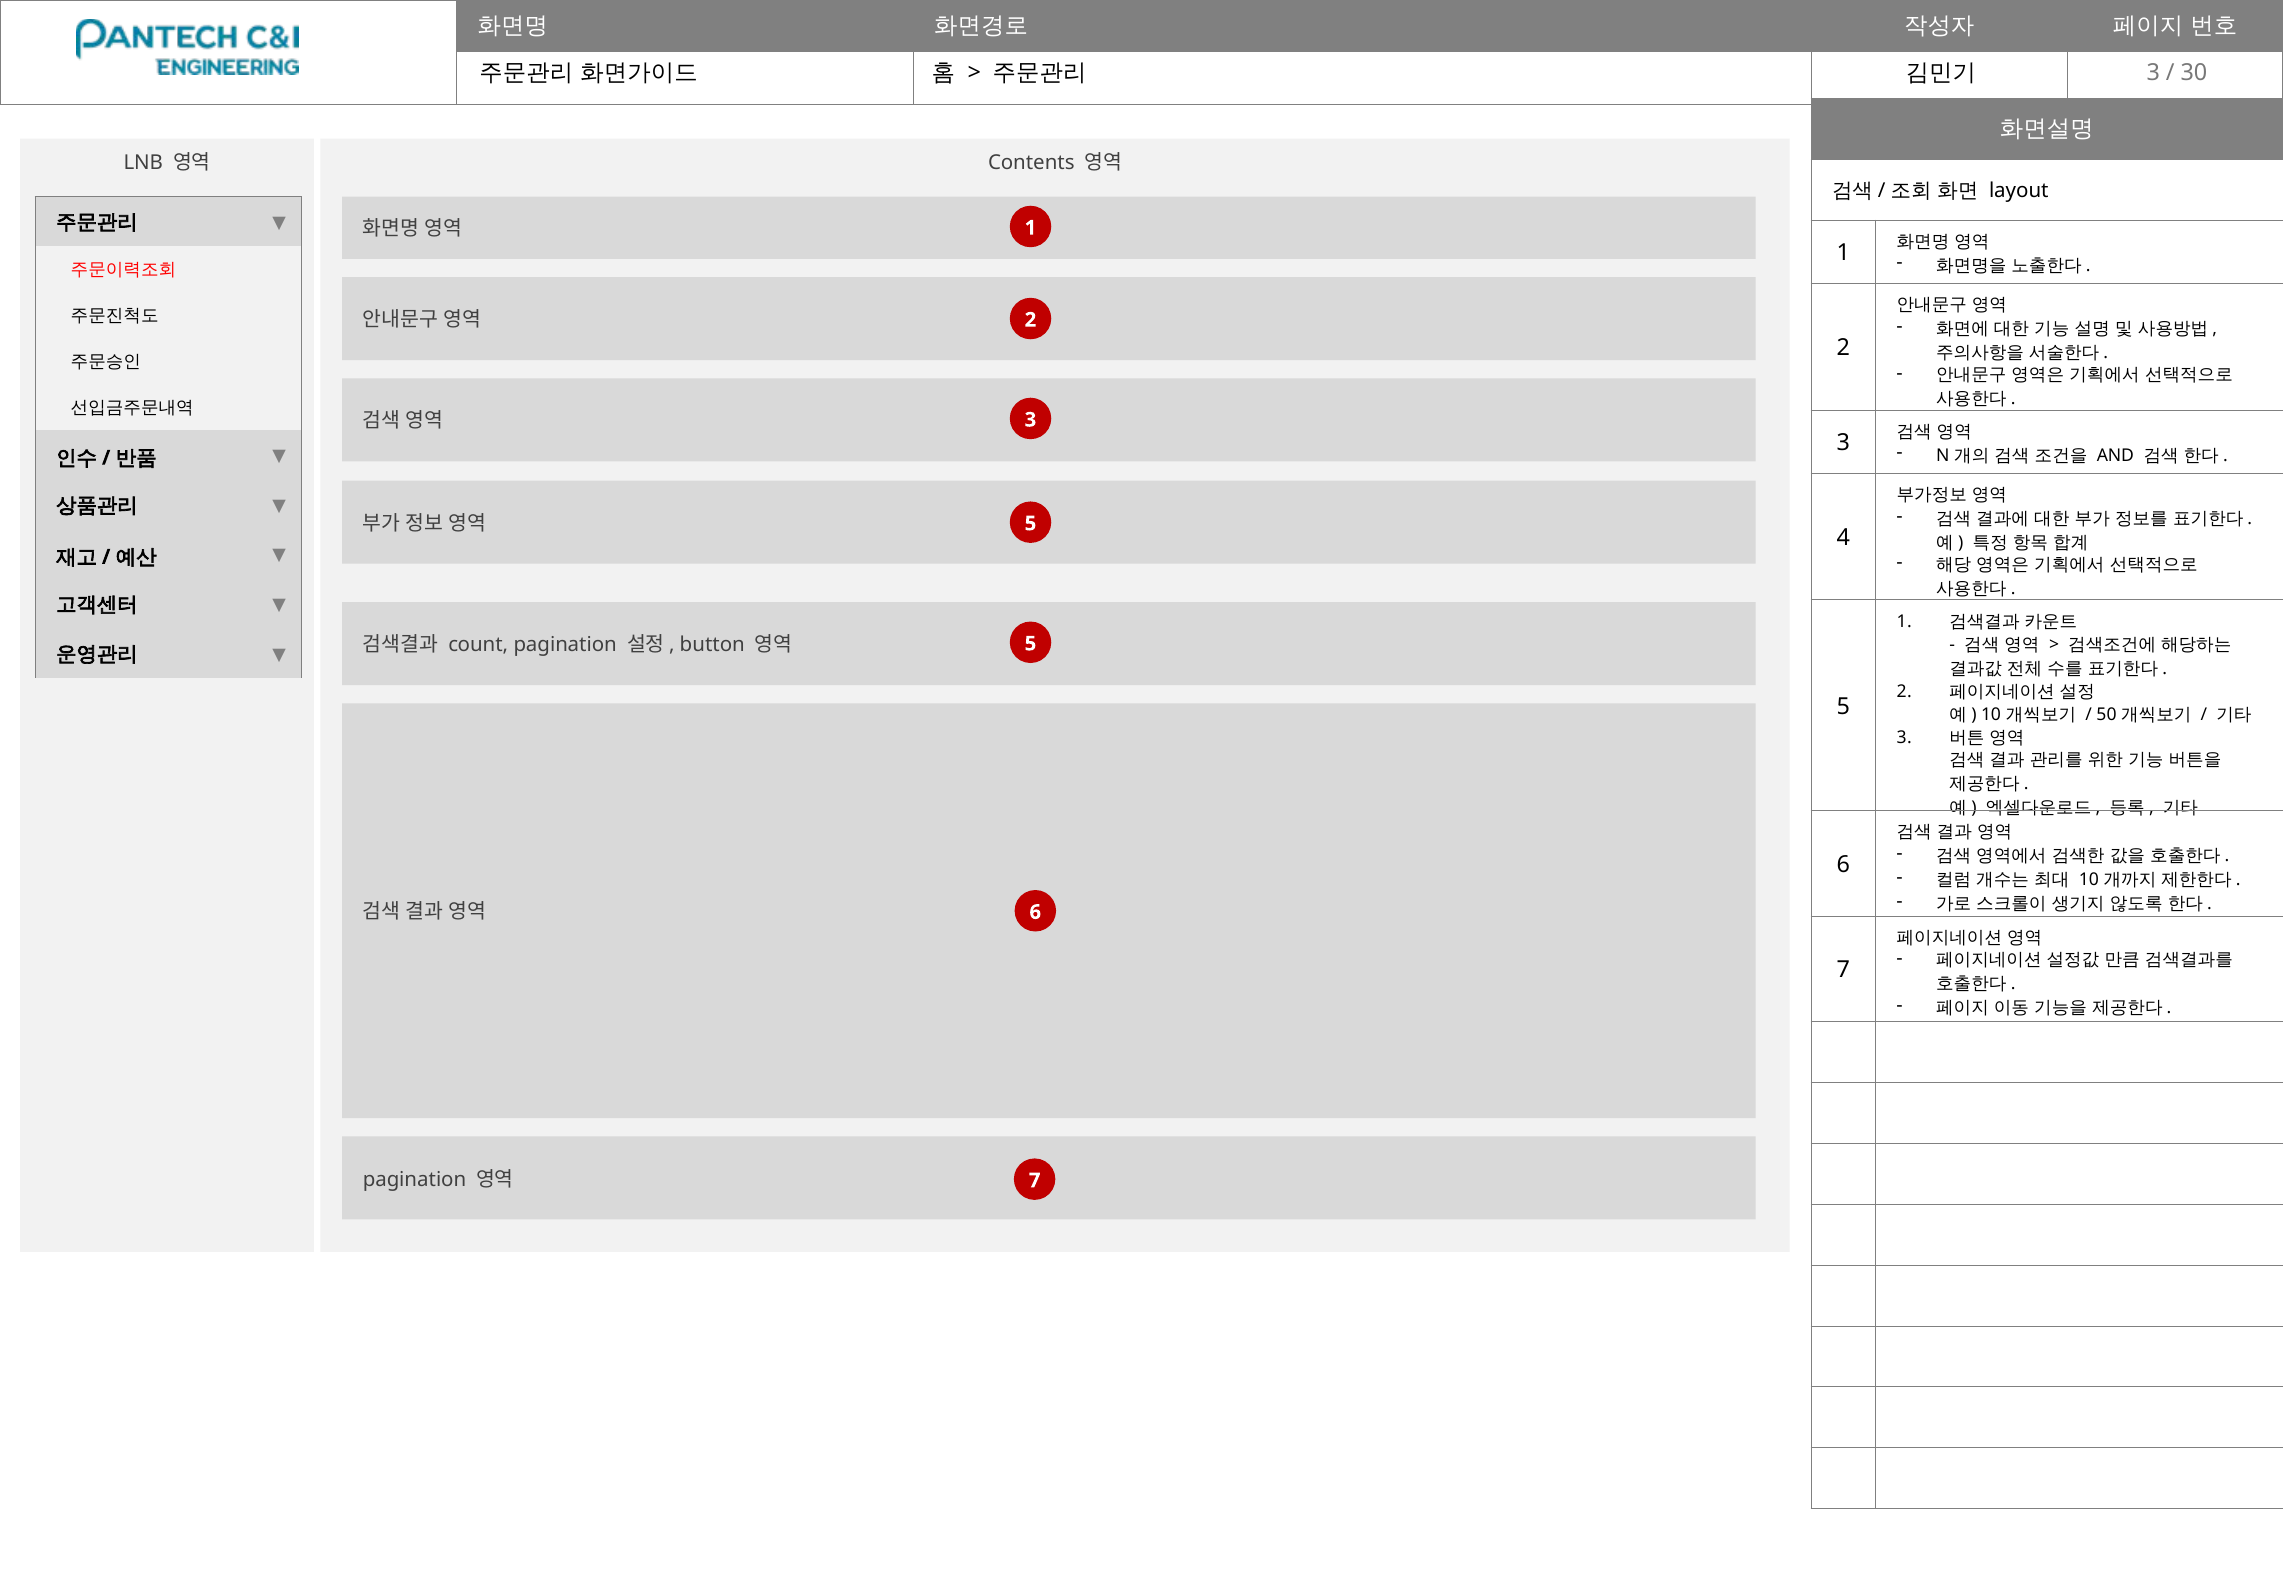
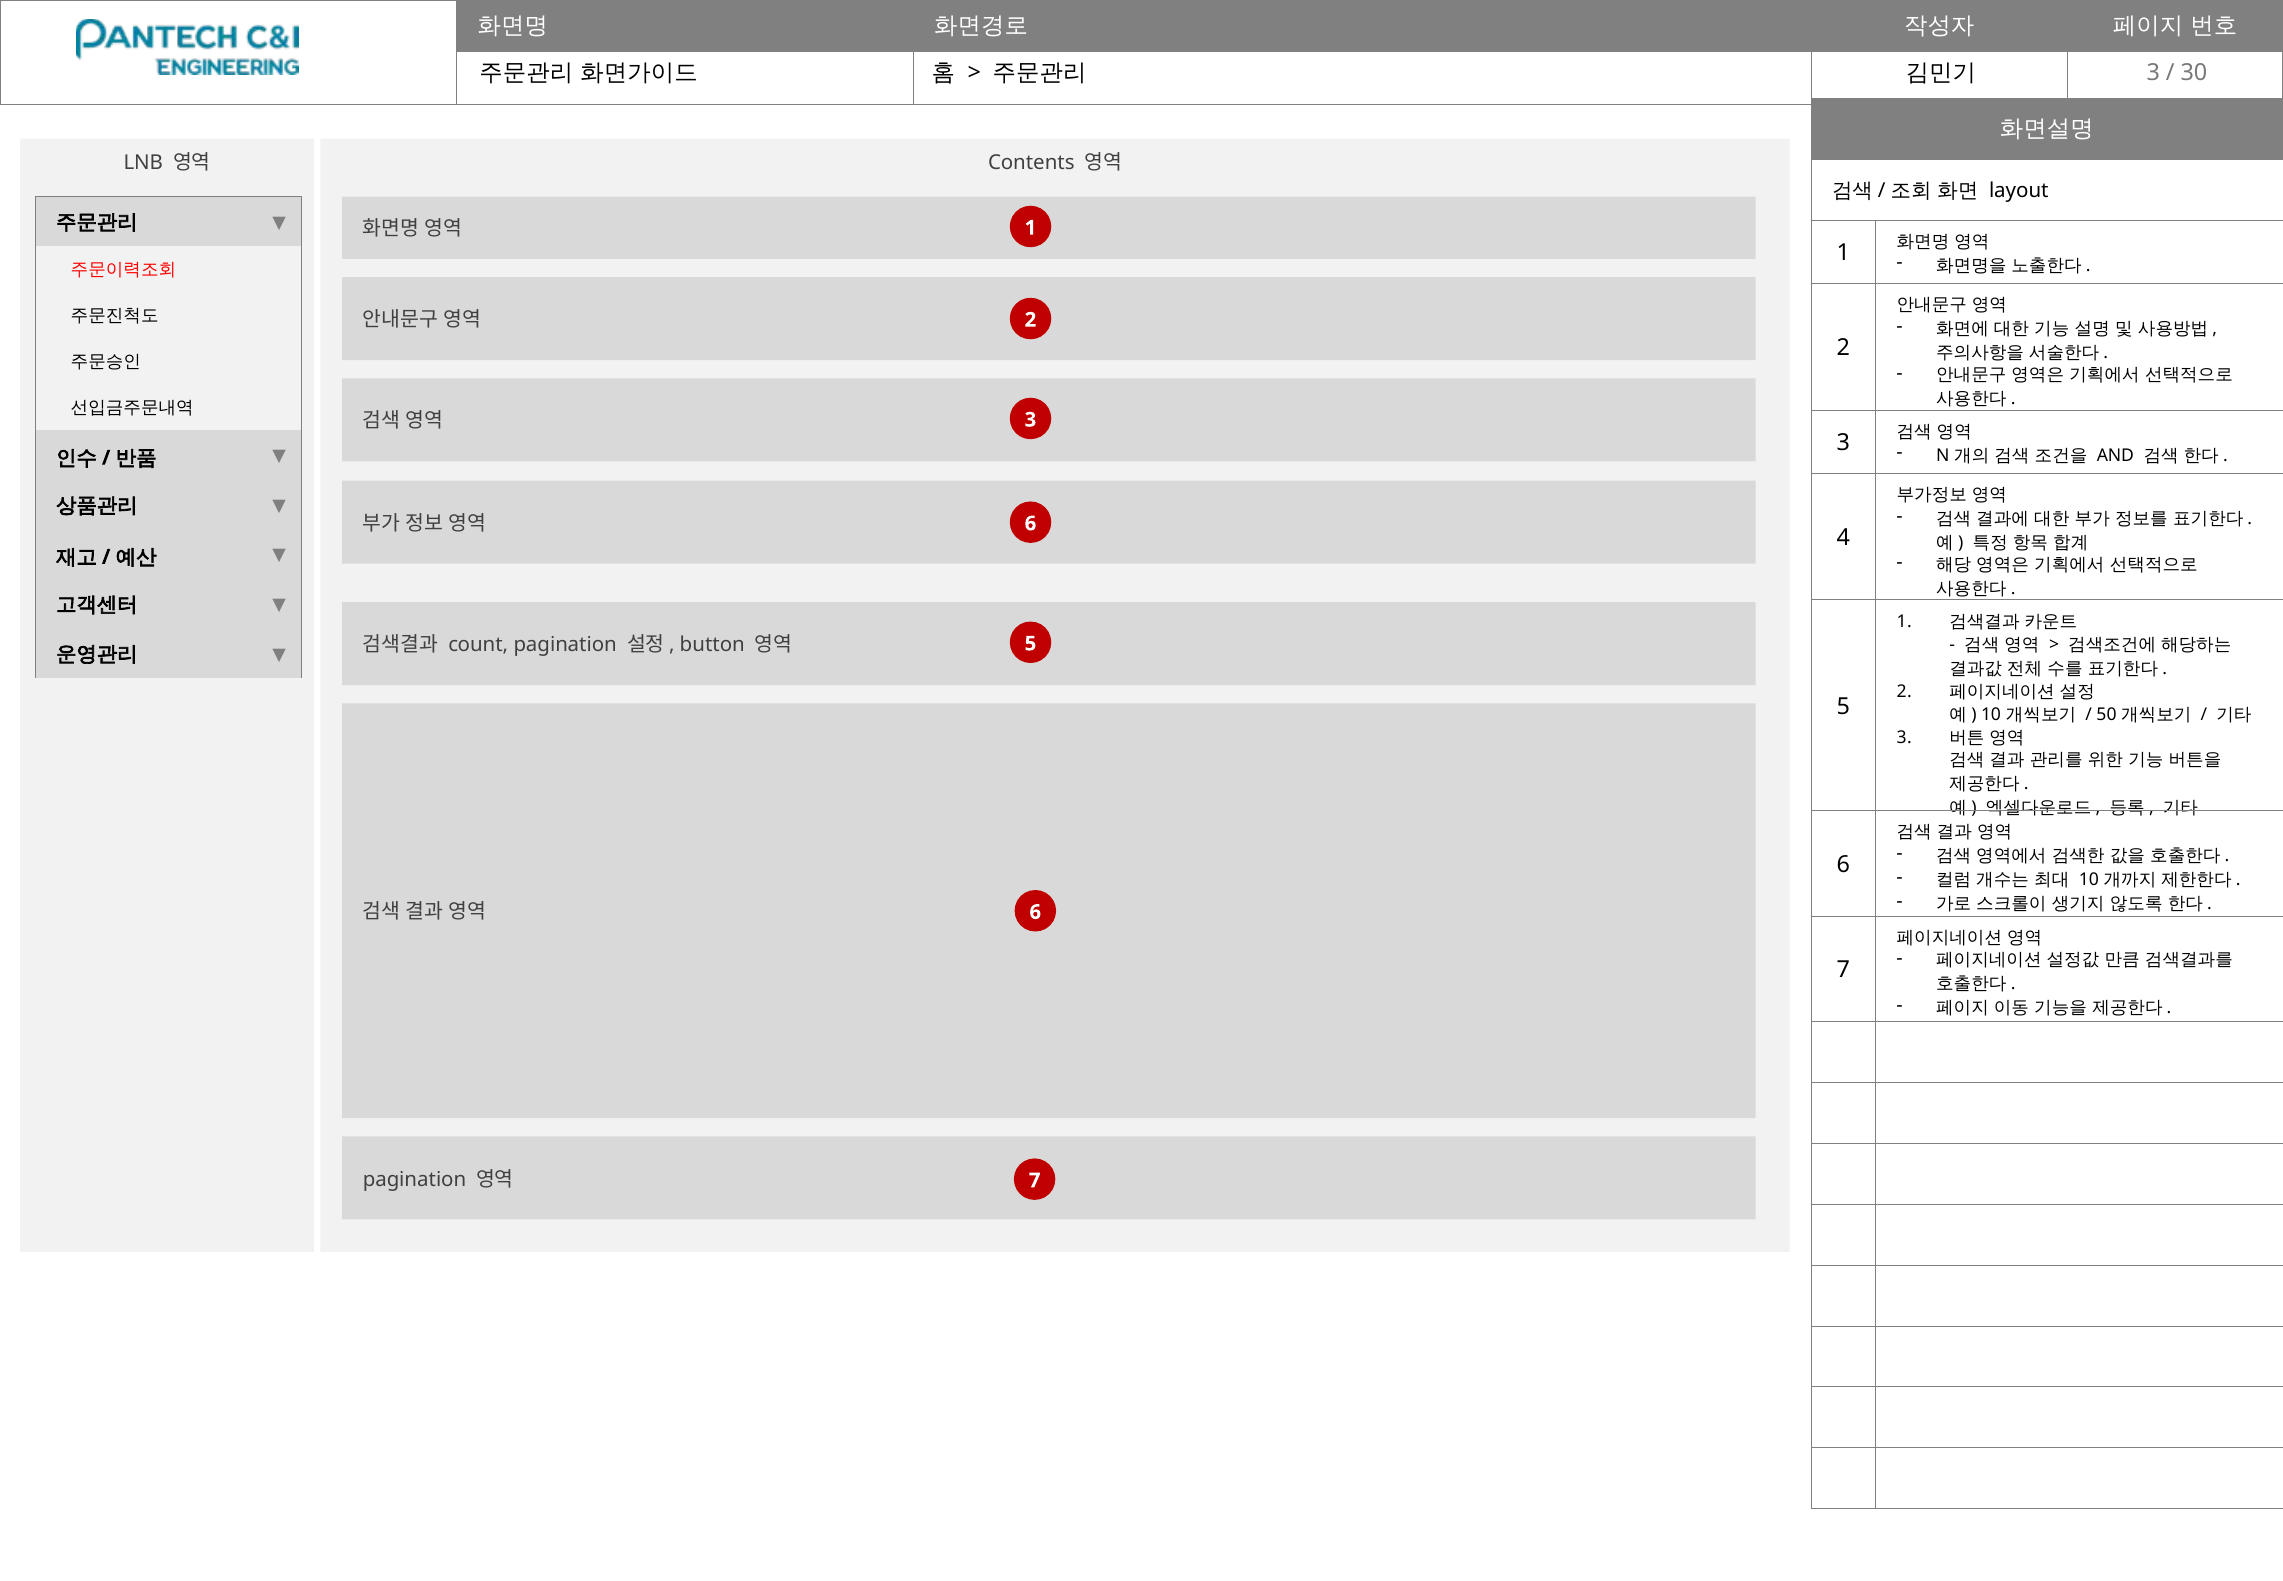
5: 5 -> 6 (1031, 523)
